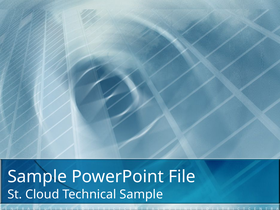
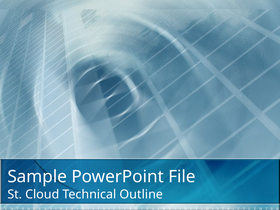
Technical Sample: Sample -> Outline (141, 194)
